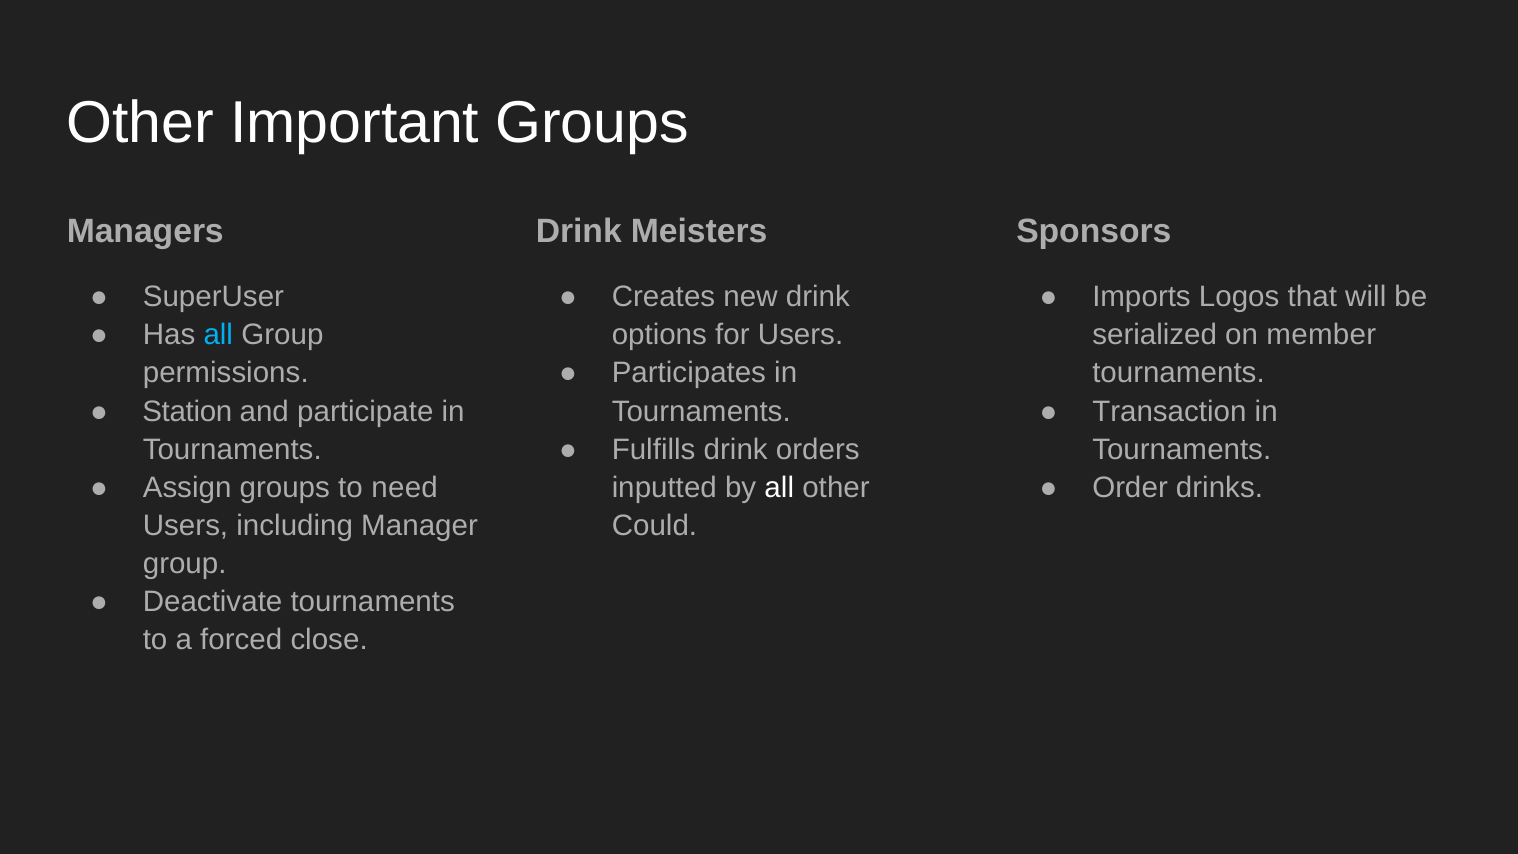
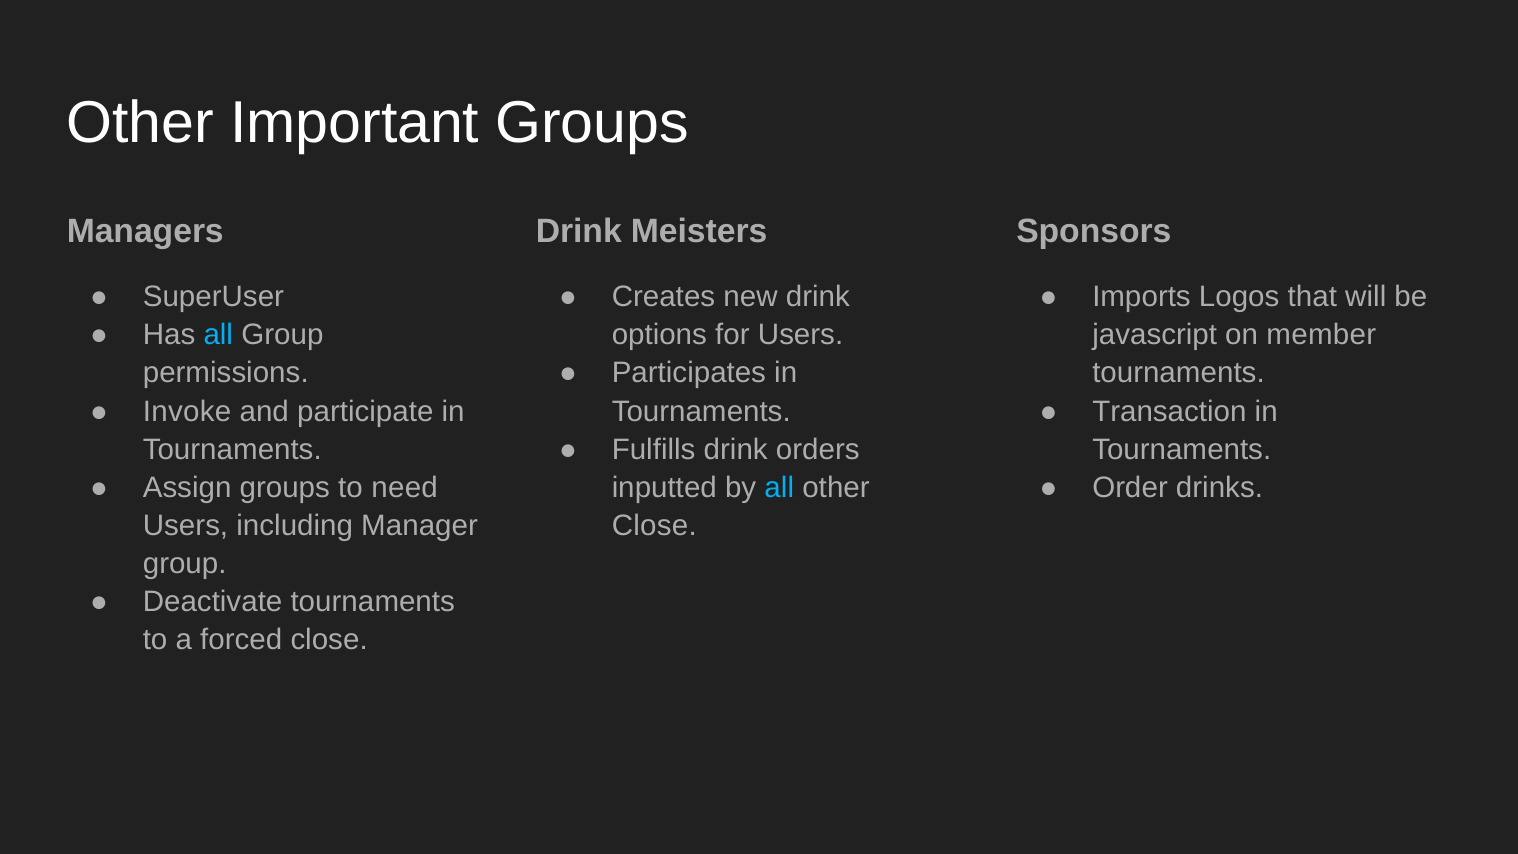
serialized: serialized -> javascript (1155, 335)
Station: Station -> Invoke (187, 411)
all colour: white -> light blue (779, 488)
Could: Could -> Close (654, 526)
